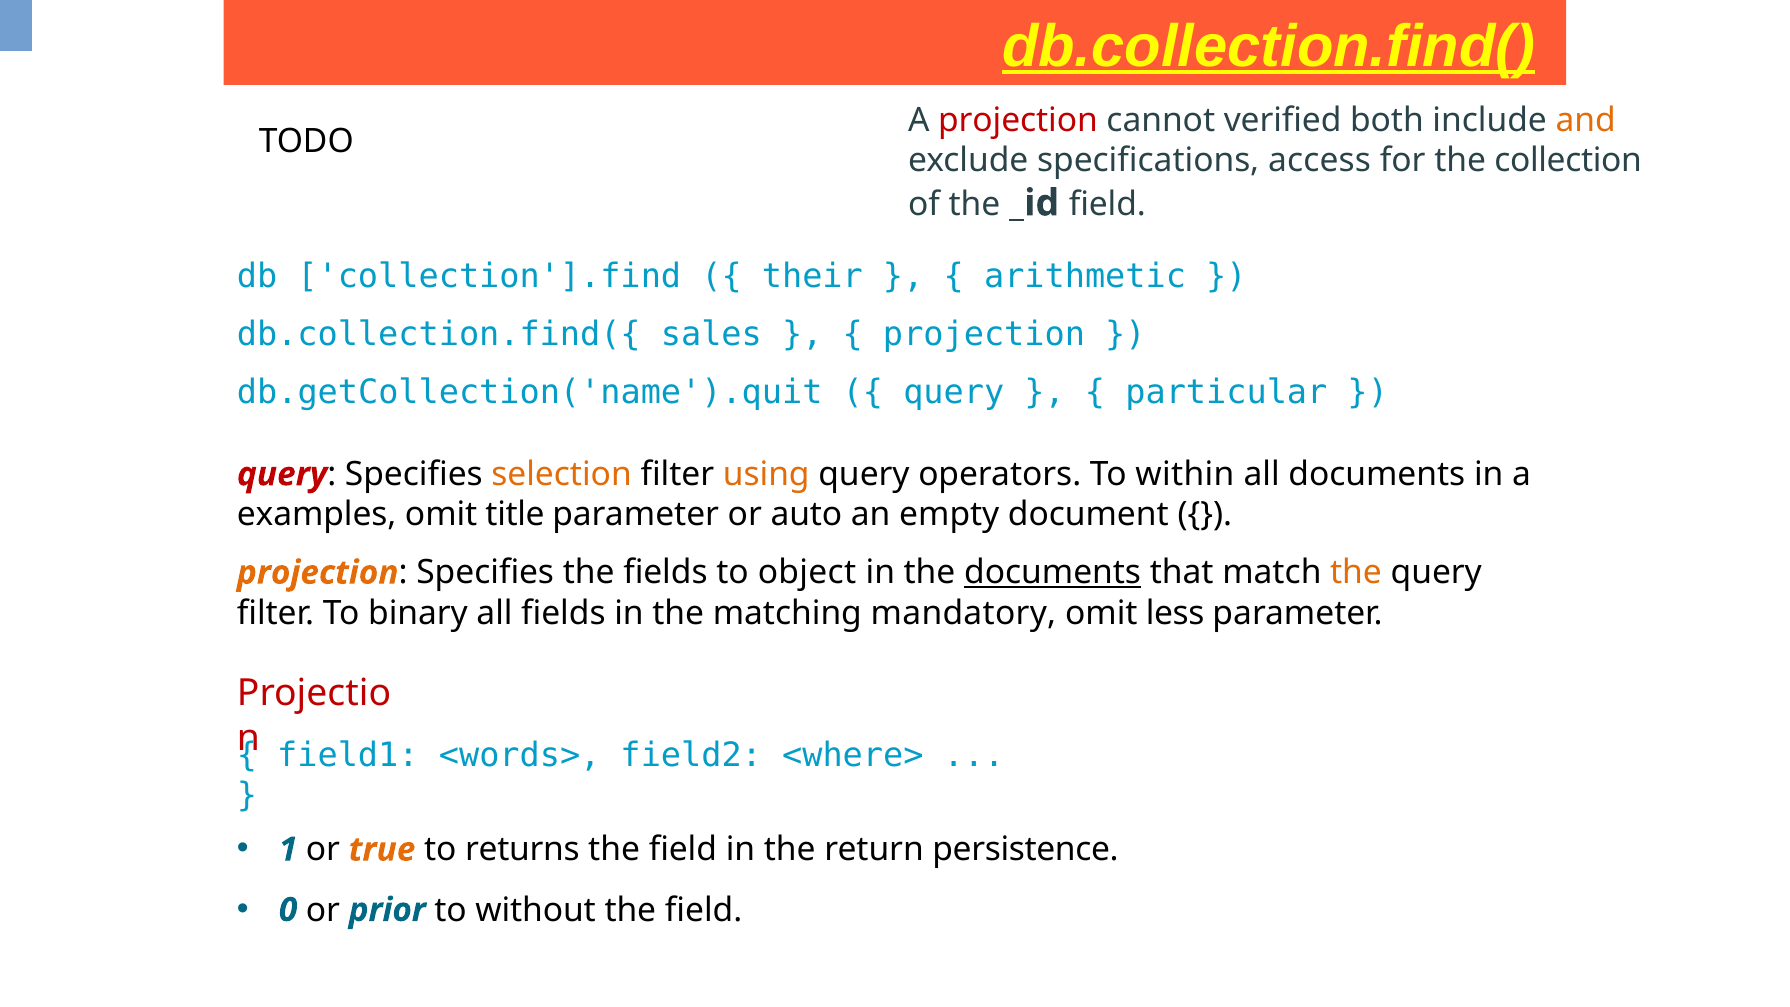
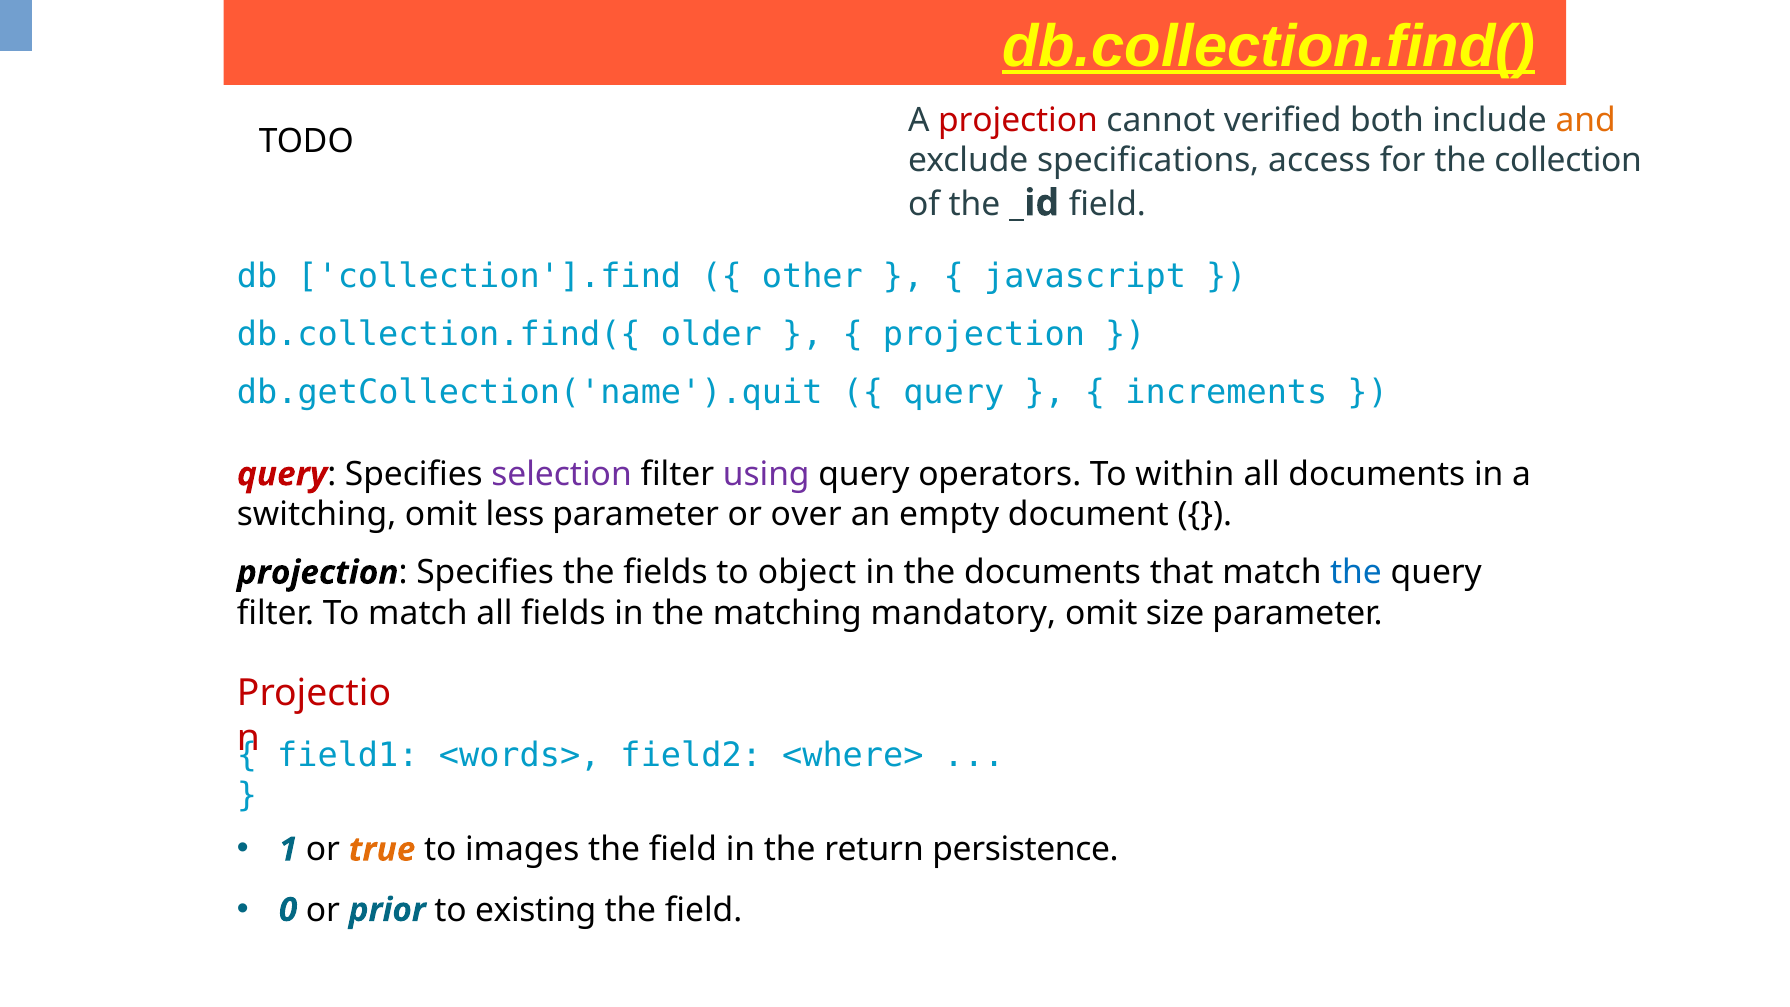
their: their -> other (812, 277)
arithmetic: arithmetic -> javascript (1085, 277)
sales: sales -> older (711, 335)
particular: particular -> increments (1226, 393)
selection colour: orange -> purple (562, 474)
using colour: orange -> purple (766, 474)
examples: examples -> switching (317, 514)
title: title -> less (515, 514)
auto: auto -> over (806, 514)
projection colour: orange -> black (318, 573)
documents underline: present -> none (1053, 573)
the colour: orange -> blue (1356, 573)
To binary: binary -> match (418, 613)
less: less -> size (1175, 613)
returns: returns -> images (522, 849)
without: without -> existing (536, 910)
